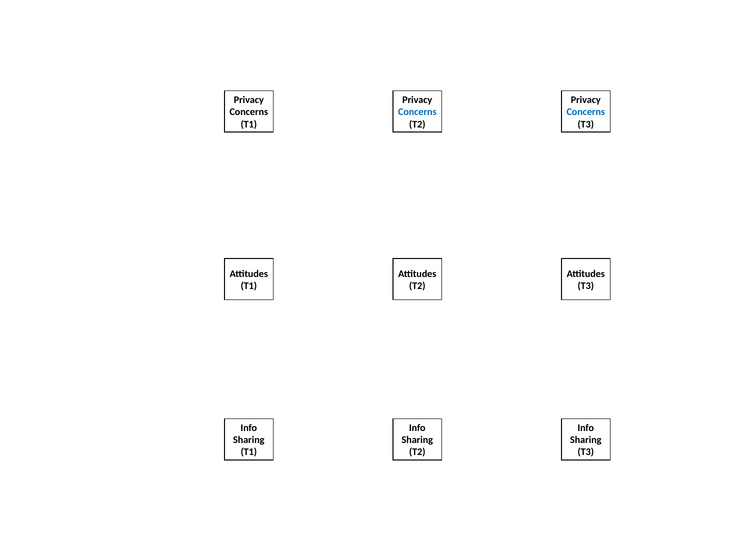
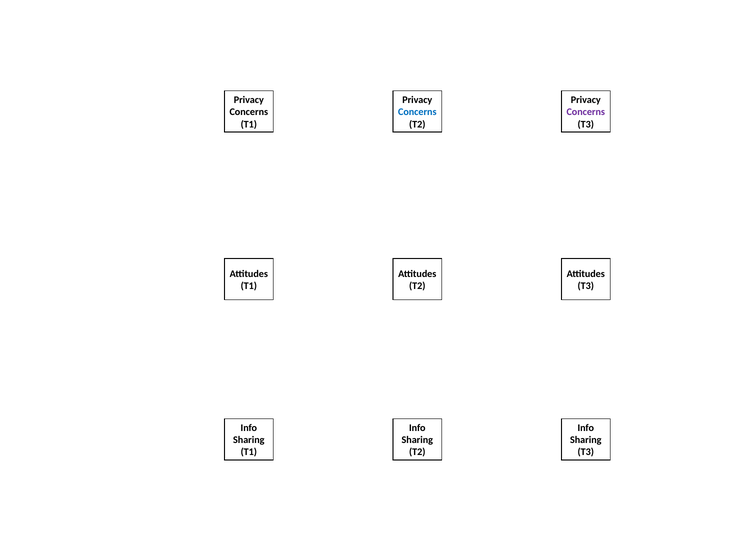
Concerns colour: blue -> purple (586, 112)
